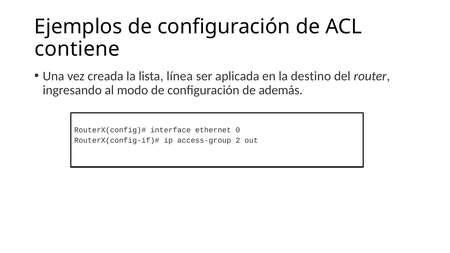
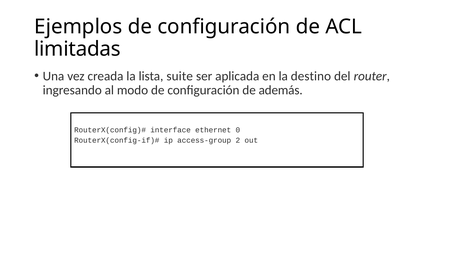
contiene: contiene -> limitadas (77, 49)
línea: línea -> suite (180, 76)
